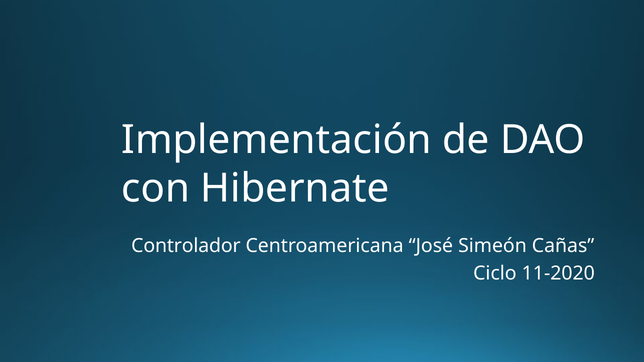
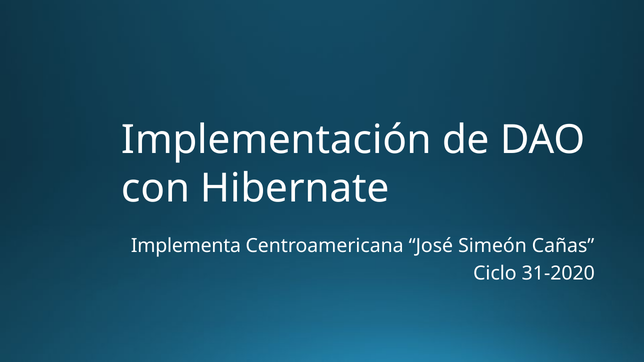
Controlador: Controlador -> Implementa (186, 246)
11-2020: 11-2020 -> 31-2020 (558, 274)
